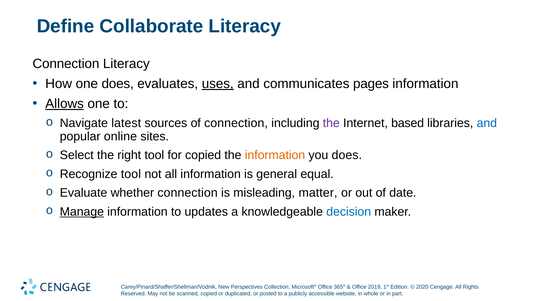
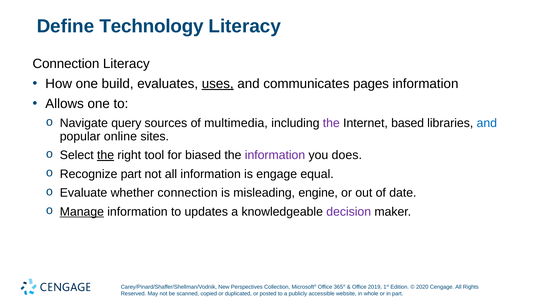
Collaborate: Collaborate -> Technology (152, 26)
one does: does -> build (118, 84)
Allows underline: present -> none (65, 104)
latest: latest -> query (126, 123)
of connection: connection -> multimedia (236, 123)
the underline: none -> present (106, 155)
for copied: copied -> biased (203, 155)
information colour: orange -> purple (275, 155)
Recognize tool: tool -> part (131, 174)
general: general -> engage (277, 174)
matter: matter -> engine (318, 192)
decision colour: blue -> purple (349, 211)
